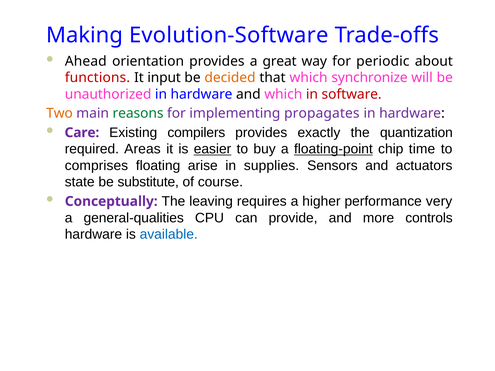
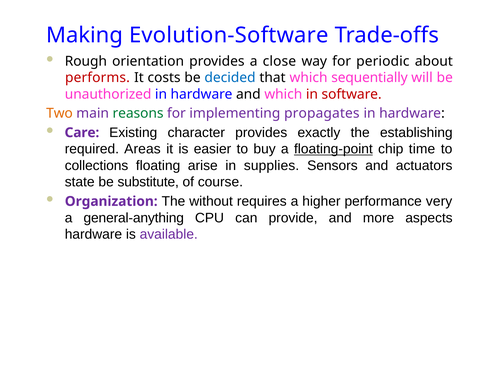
Ahead: Ahead -> Rough (86, 61)
great: great -> close (279, 61)
functions: functions -> performs (97, 78)
input: input -> costs (164, 78)
decided colour: orange -> blue (230, 78)
synchronize: synchronize -> sequentially (370, 78)
compilers: compilers -> character (196, 133)
quantization: quantization -> establishing (416, 133)
easier underline: present -> none (213, 149)
comprises: comprises -> collections (97, 166)
Conceptually: Conceptually -> Organization (111, 201)
leaving: leaving -> without (211, 201)
general-qualities: general-qualities -> general-anything (134, 218)
controls: controls -> aspects (429, 218)
available colour: blue -> purple (169, 235)
